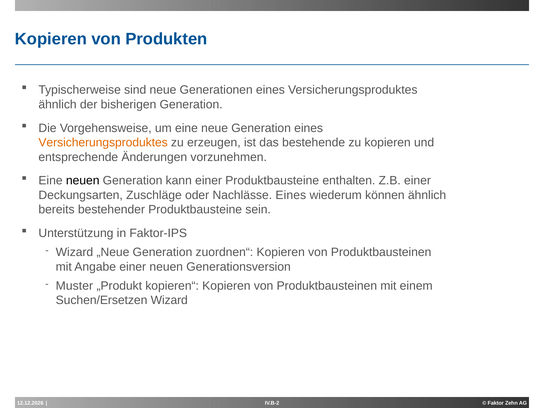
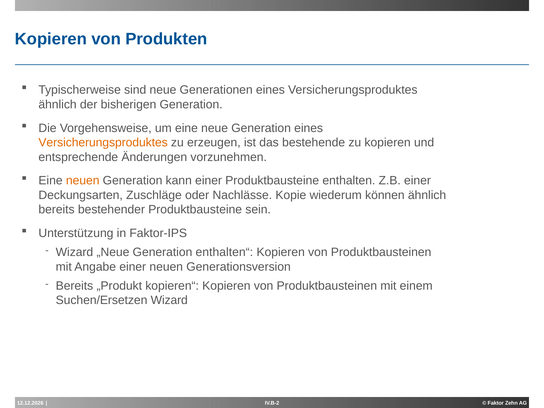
neuen colour: black -> orange (83, 181)
Nachlässe Eines: Eines -> Kopie (291, 195)
zuordnen“: zuordnen“ -> enthalten“ (224, 252)
Muster: Muster -> Bereits (74, 286)
